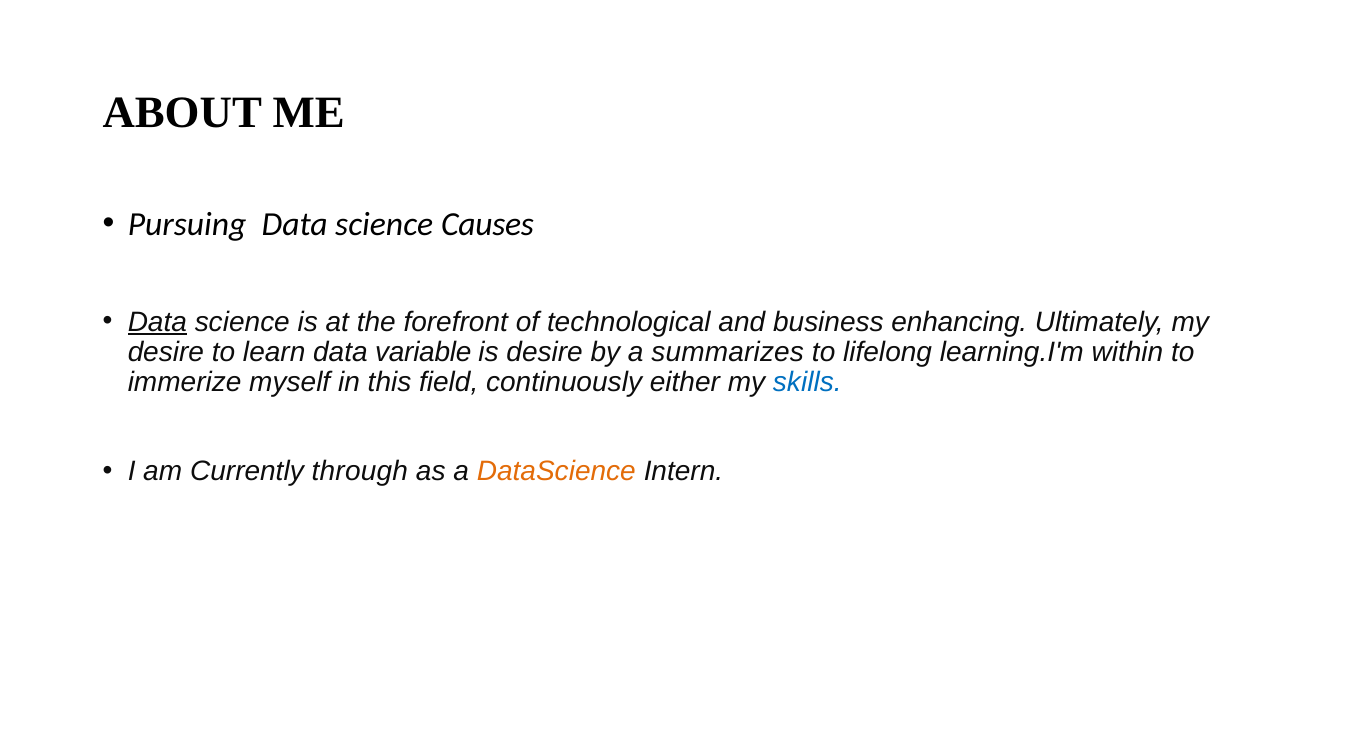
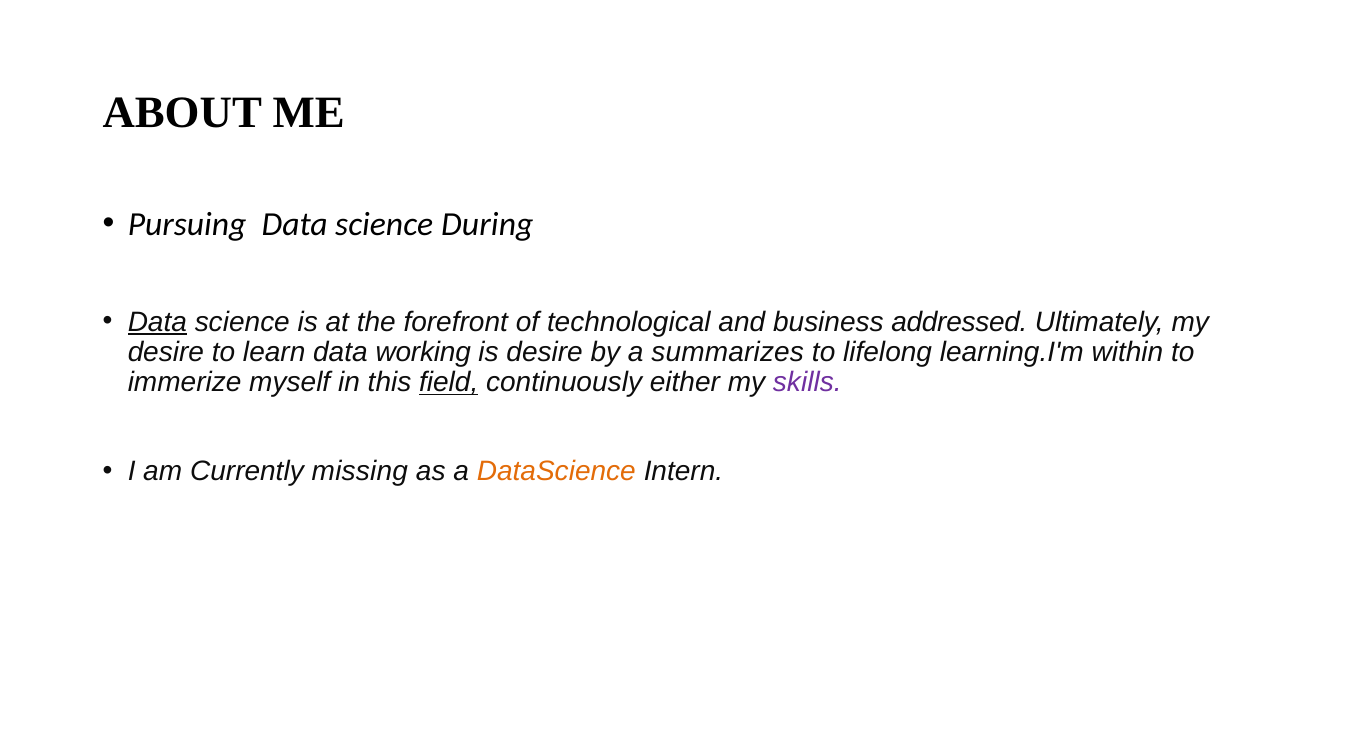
Causes: Causes -> During (487, 224)
enhancing: enhancing -> addressed (959, 322)
variable: variable -> working (423, 352)
field underline: none -> present (449, 383)
skills colour: blue -> purple (807, 383)
through: through -> missing (360, 471)
